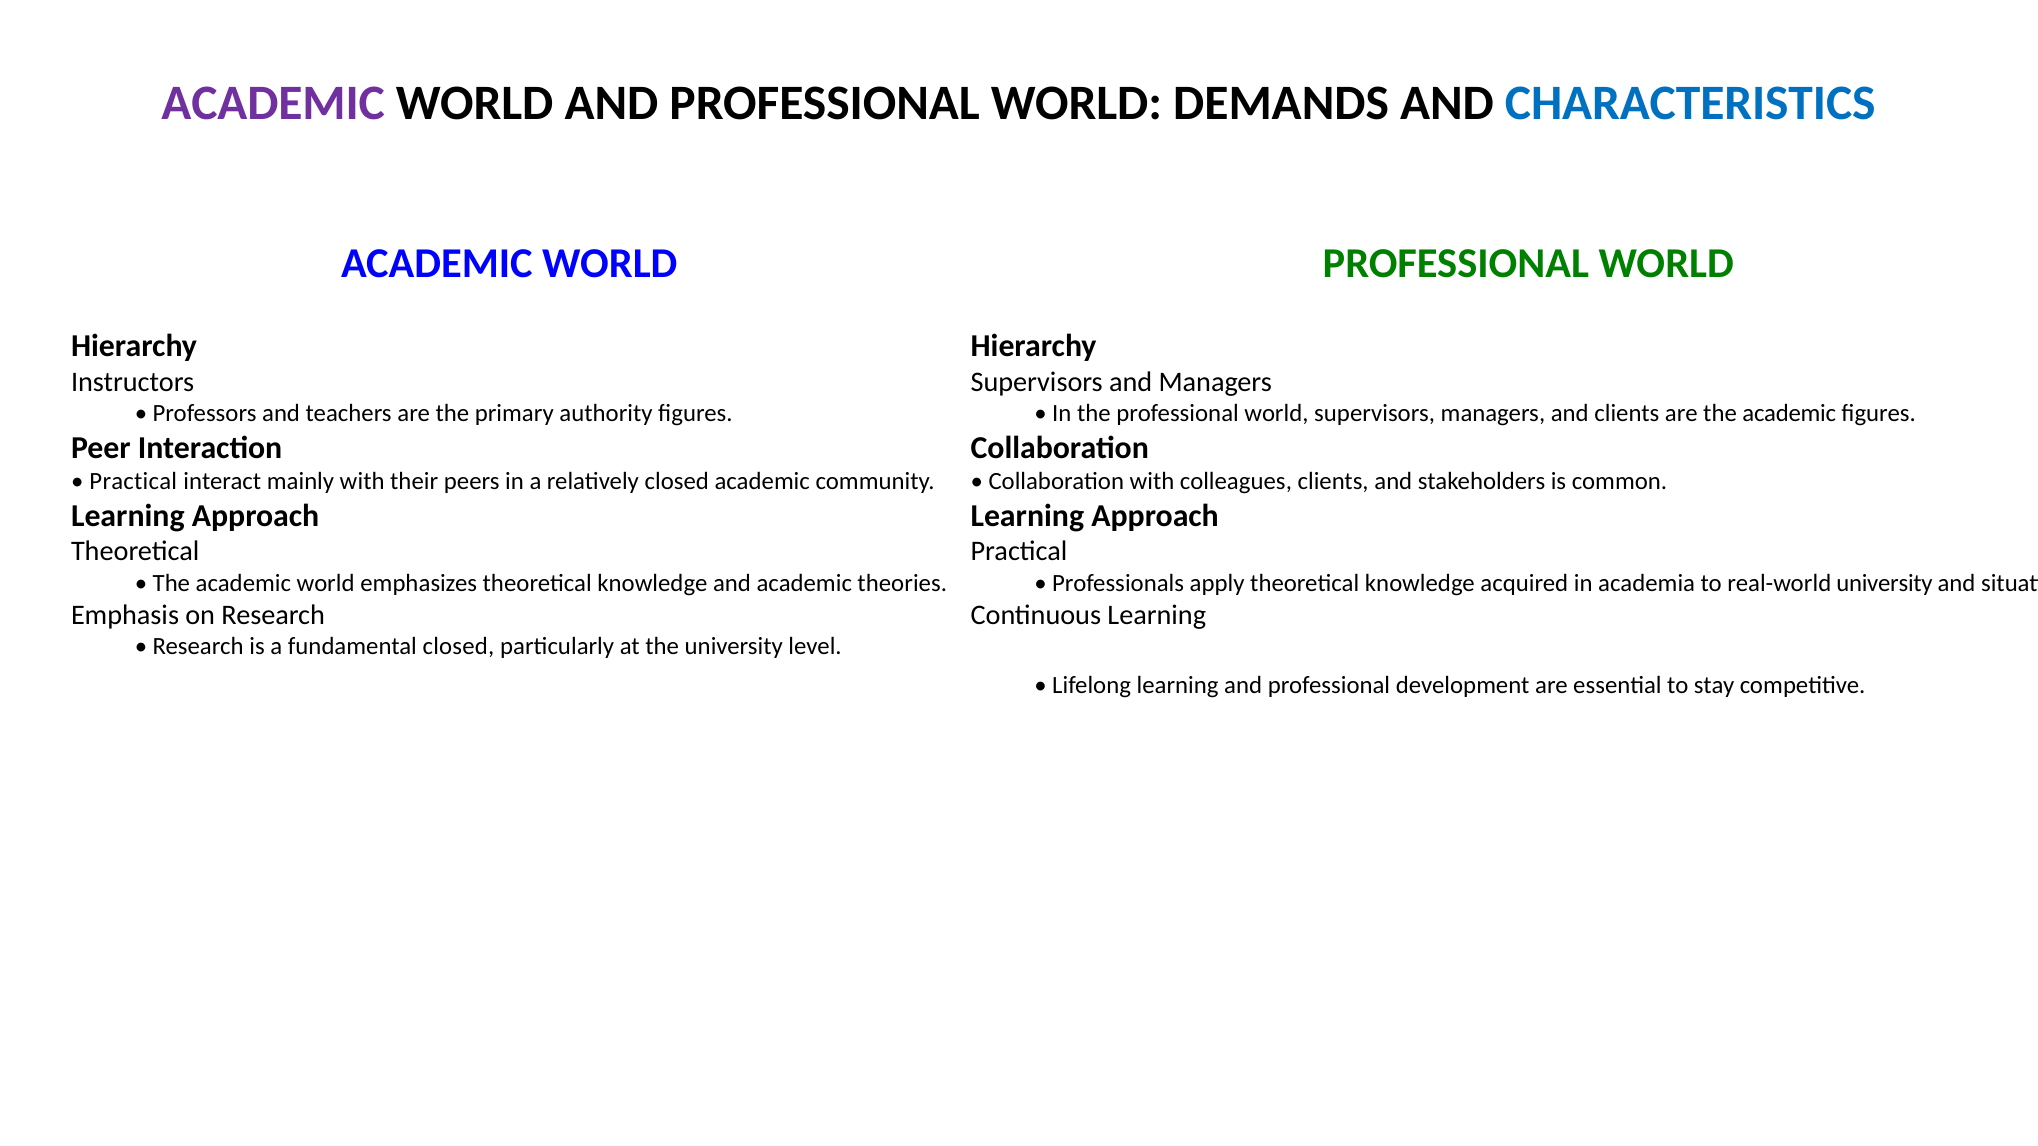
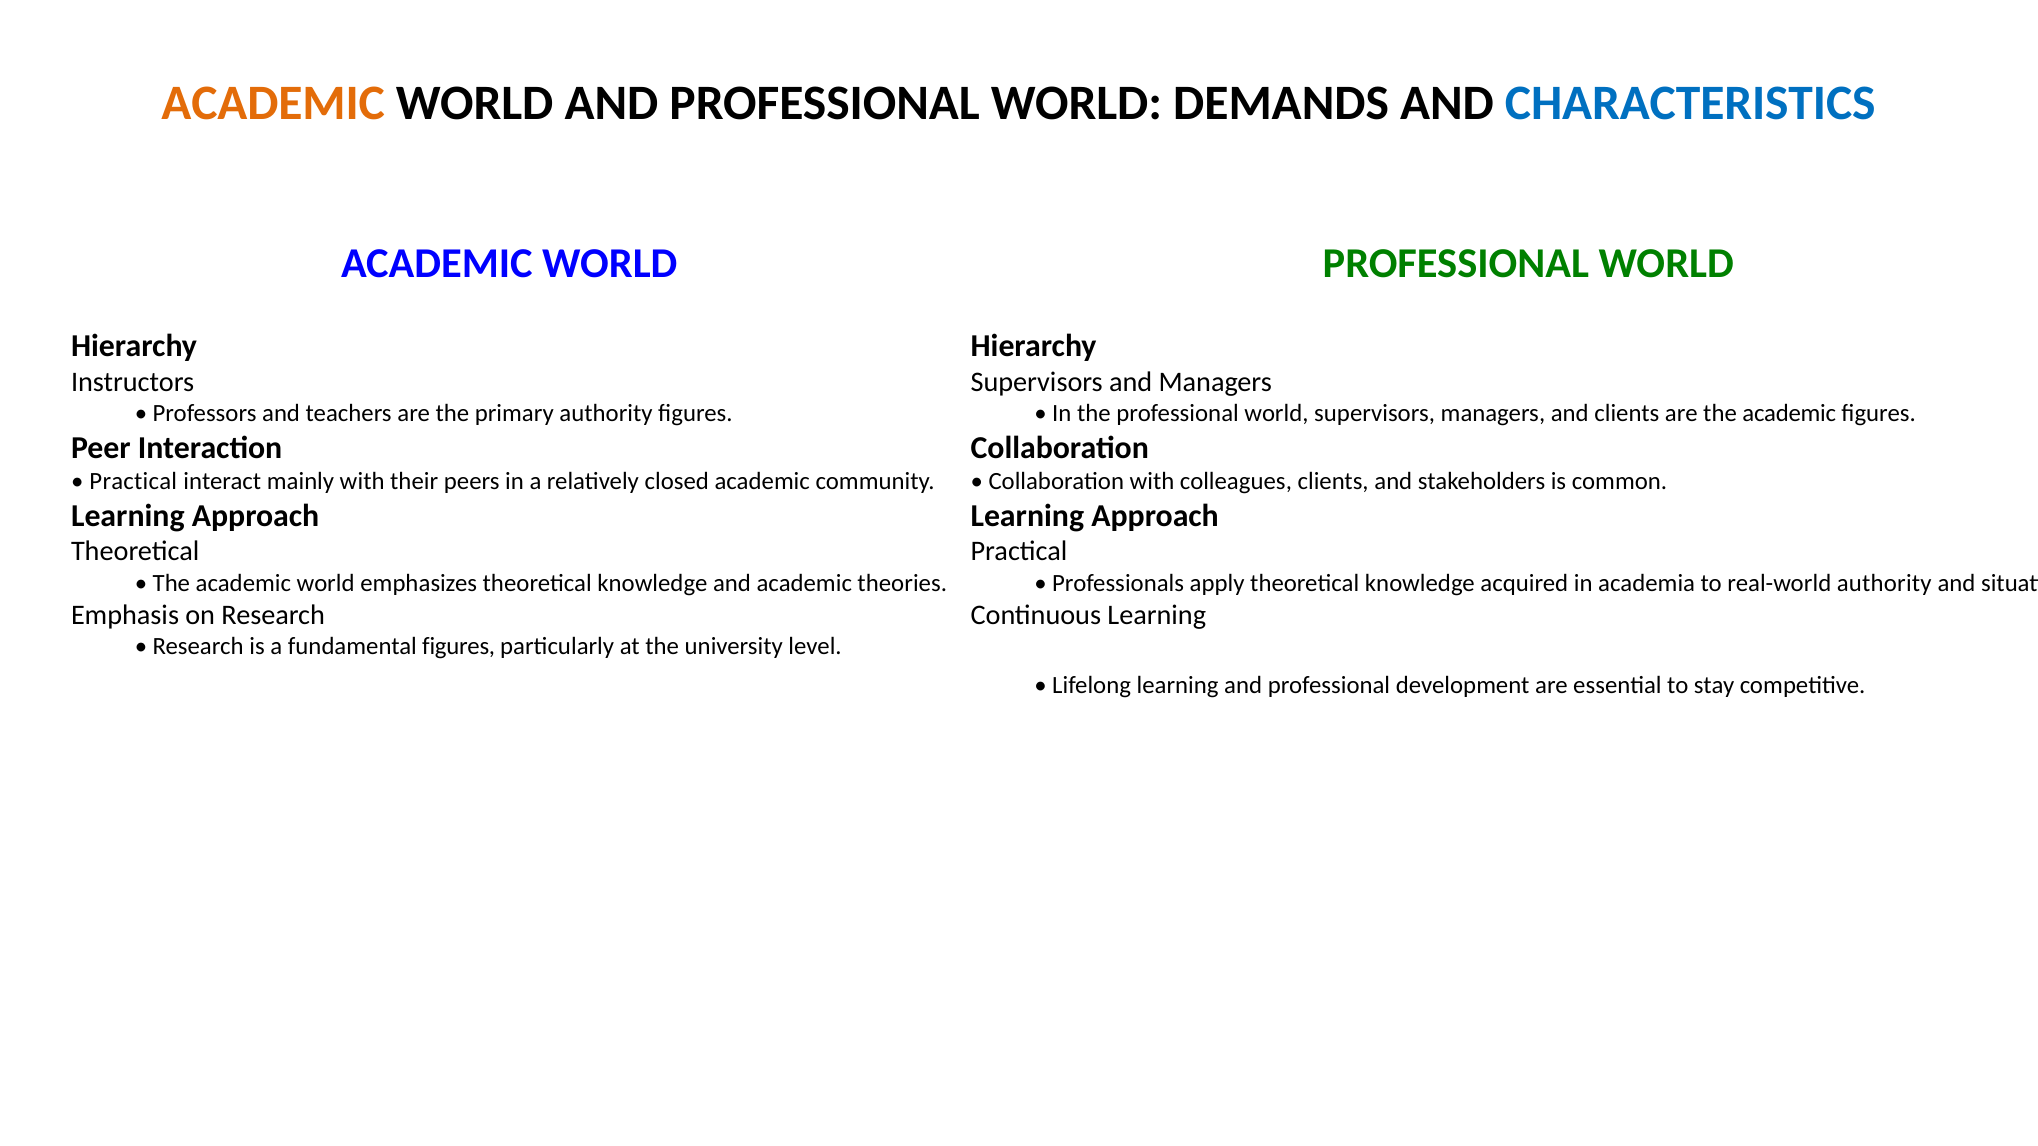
ACADEMIC colour: purple -> orange (273, 103)
real-world university: university -> authority (1884, 583)
fundamental closed: closed -> figures (459, 647)
